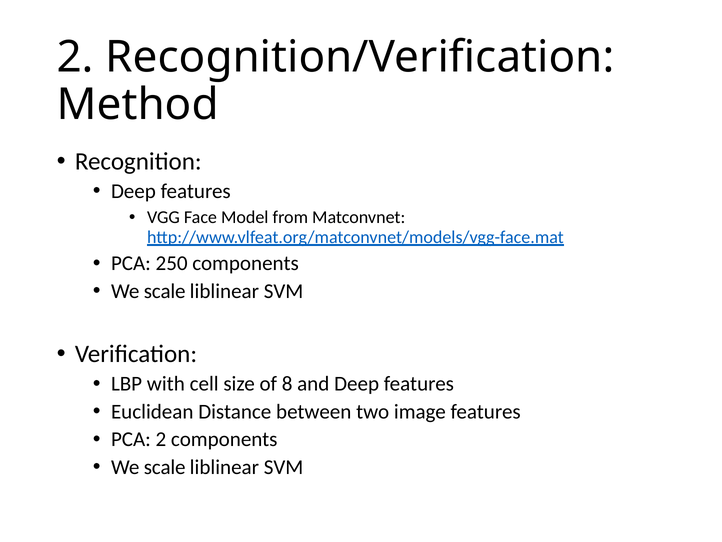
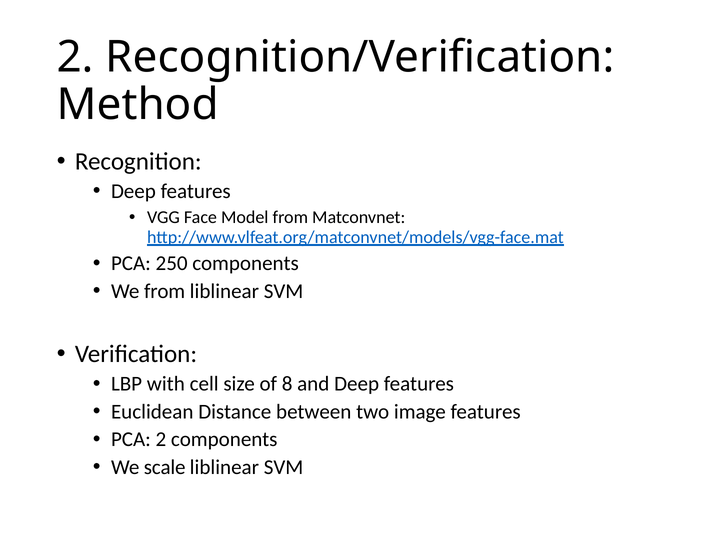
scale: scale -> from (165, 291)
